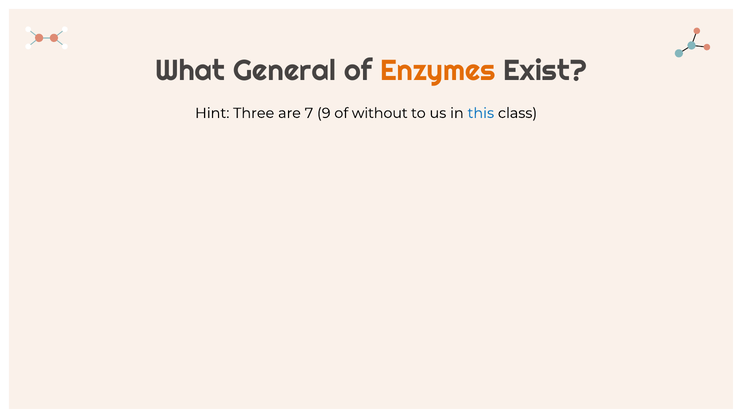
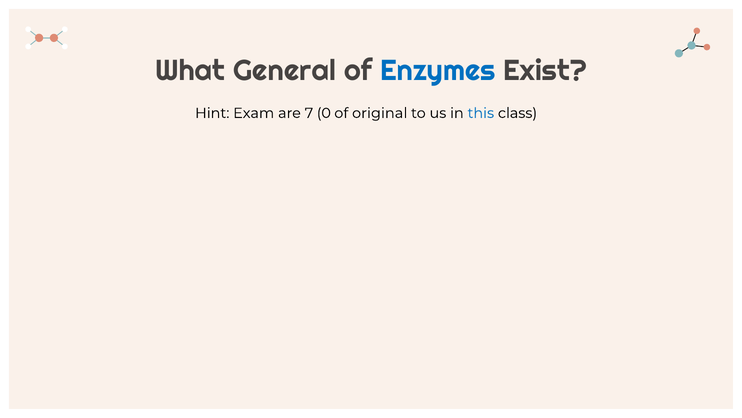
Enzymes colour: orange -> blue (438, 71)
Three: Three -> Exam (254, 113)
9: 9 -> 0 (324, 113)
without: without -> original (380, 113)
